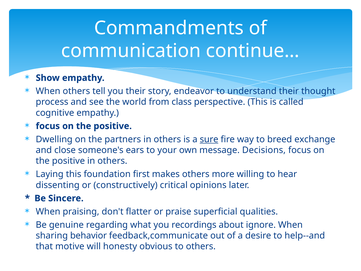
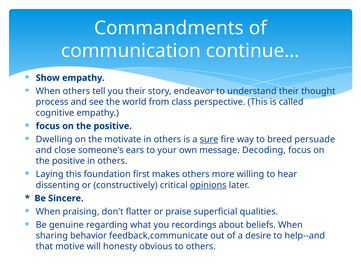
partners: partners -> motivate (123, 139)
exchange: exchange -> persuade (315, 139)
Decisions: Decisions -> Decoding (264, 150)
opinions underline: none -> present (208, 185)
ignore: ignore -> beliefs (261, 225)
